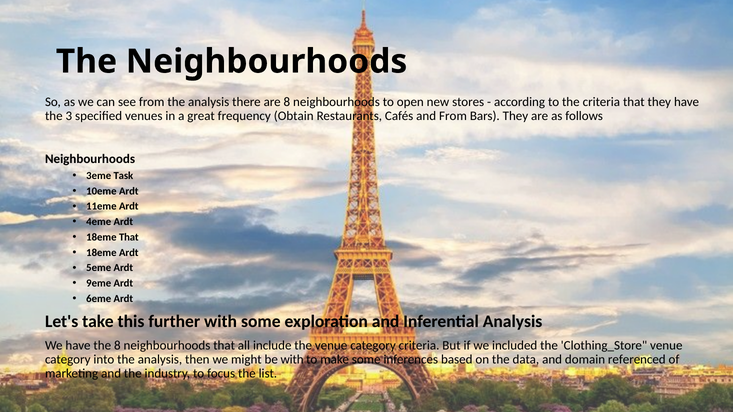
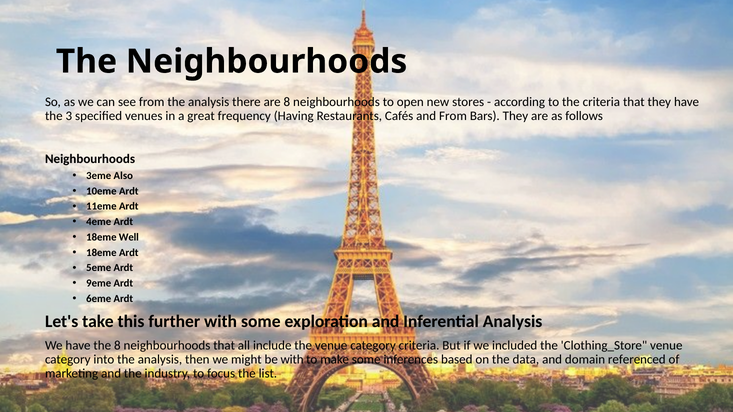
Obtain: Obtain -> Having (294, 116)
Task: Task -> Also (123, 176)
18eme That: That -> Well (129, 237)
